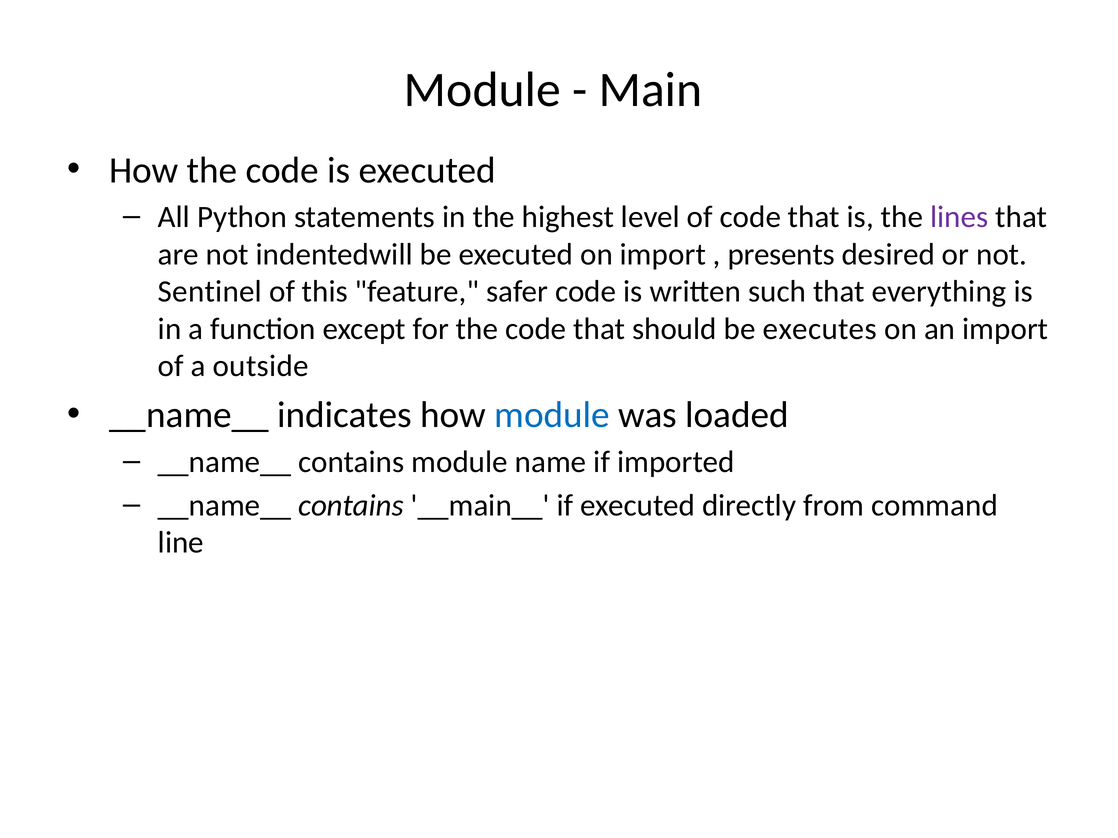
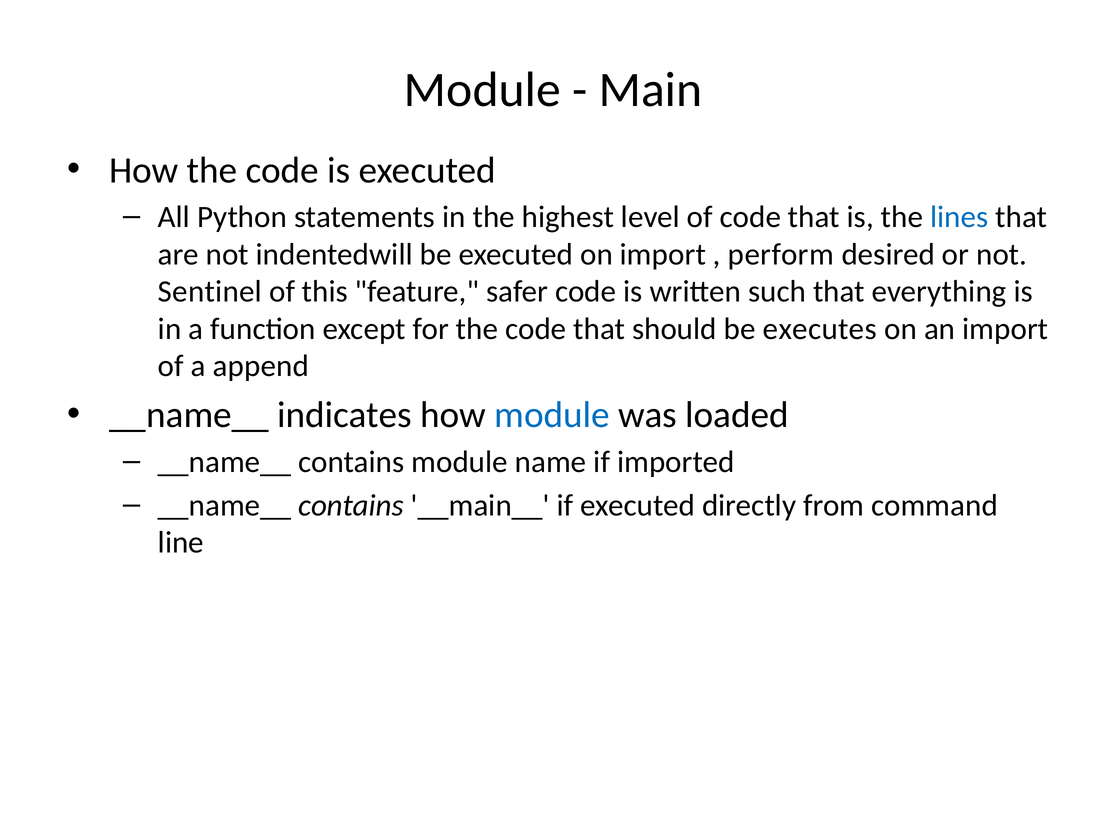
lines colour: purple -> blue (959, 217)
presents: presents -> perform (781, 254)
outside: outside -> append (261, 366)
